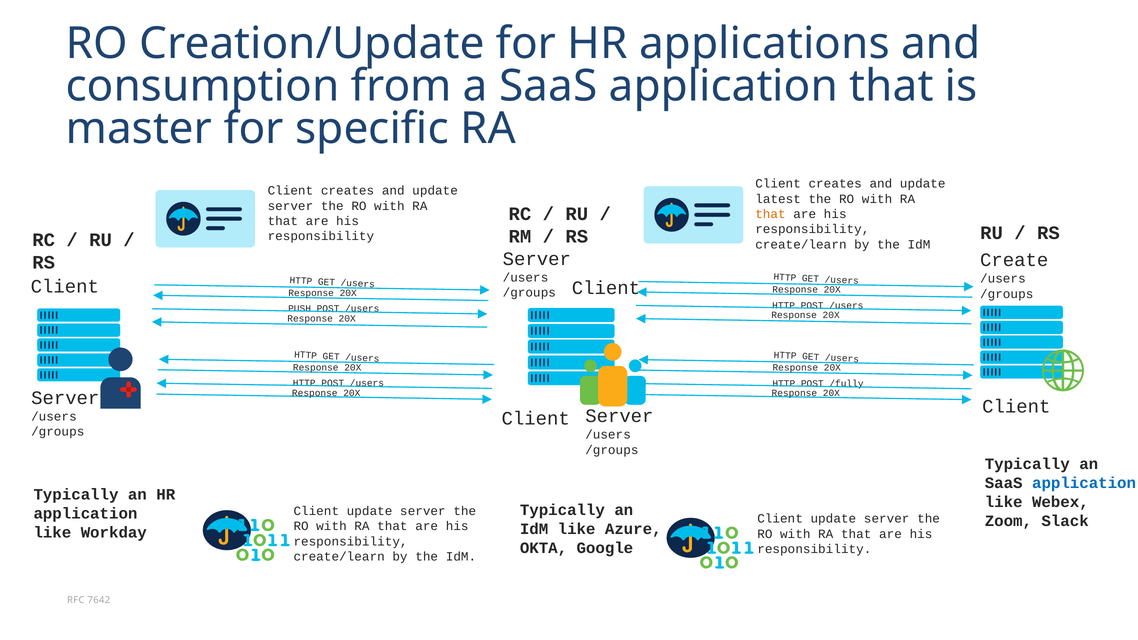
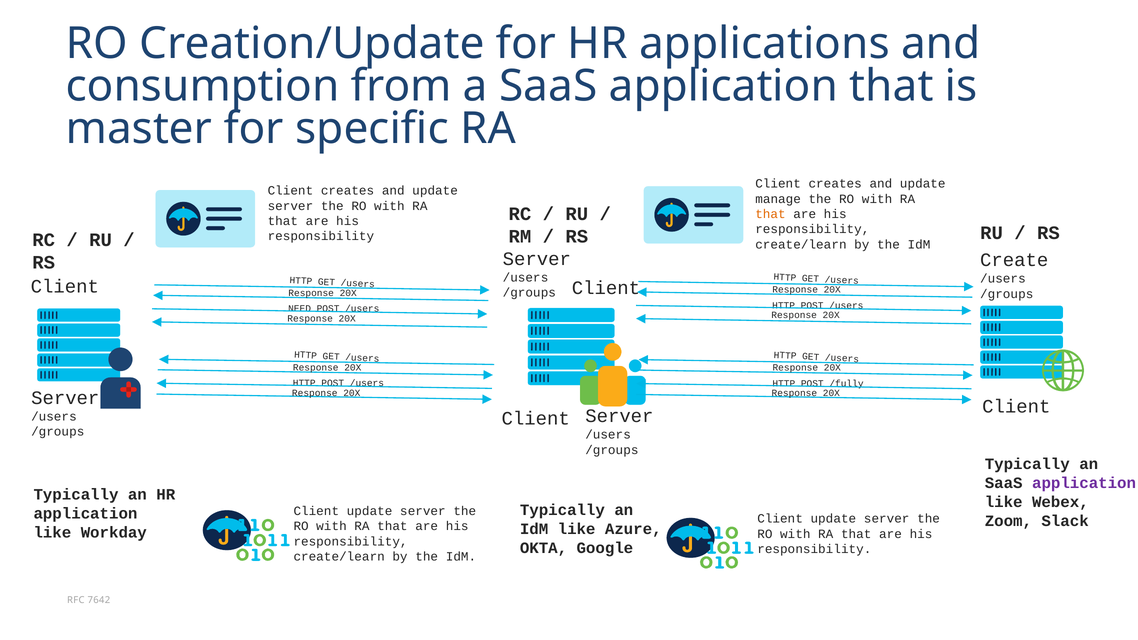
latest: latest -> manage (778, 199)
PUSH: PUSH -> NEED (300, 309)
application colour: blue -> purple (1084, 483)
